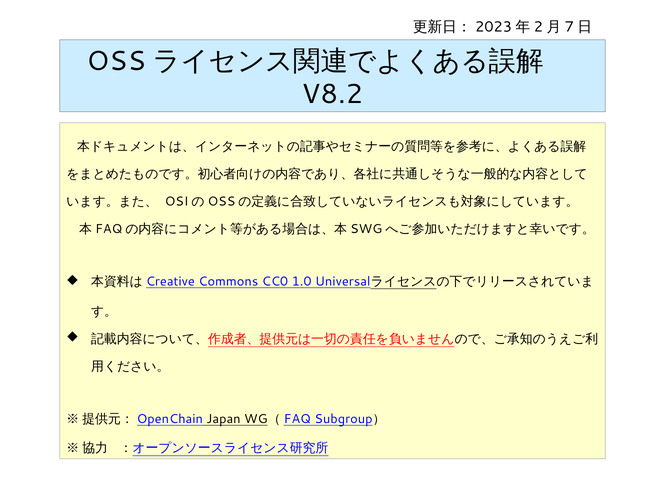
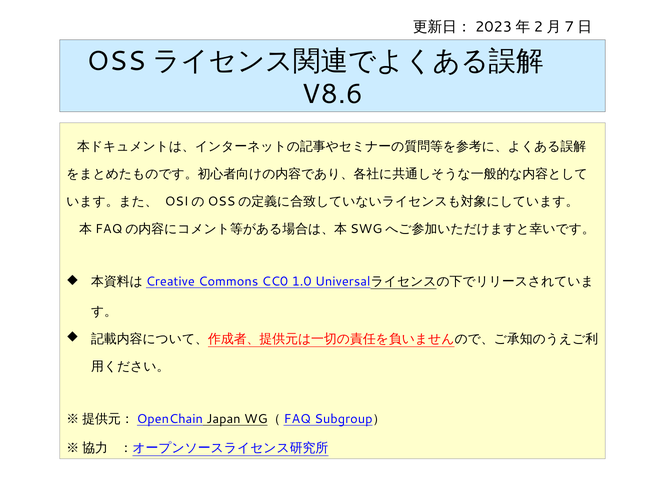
V8.2: V8.2 -> V8.6 (333, 94)
